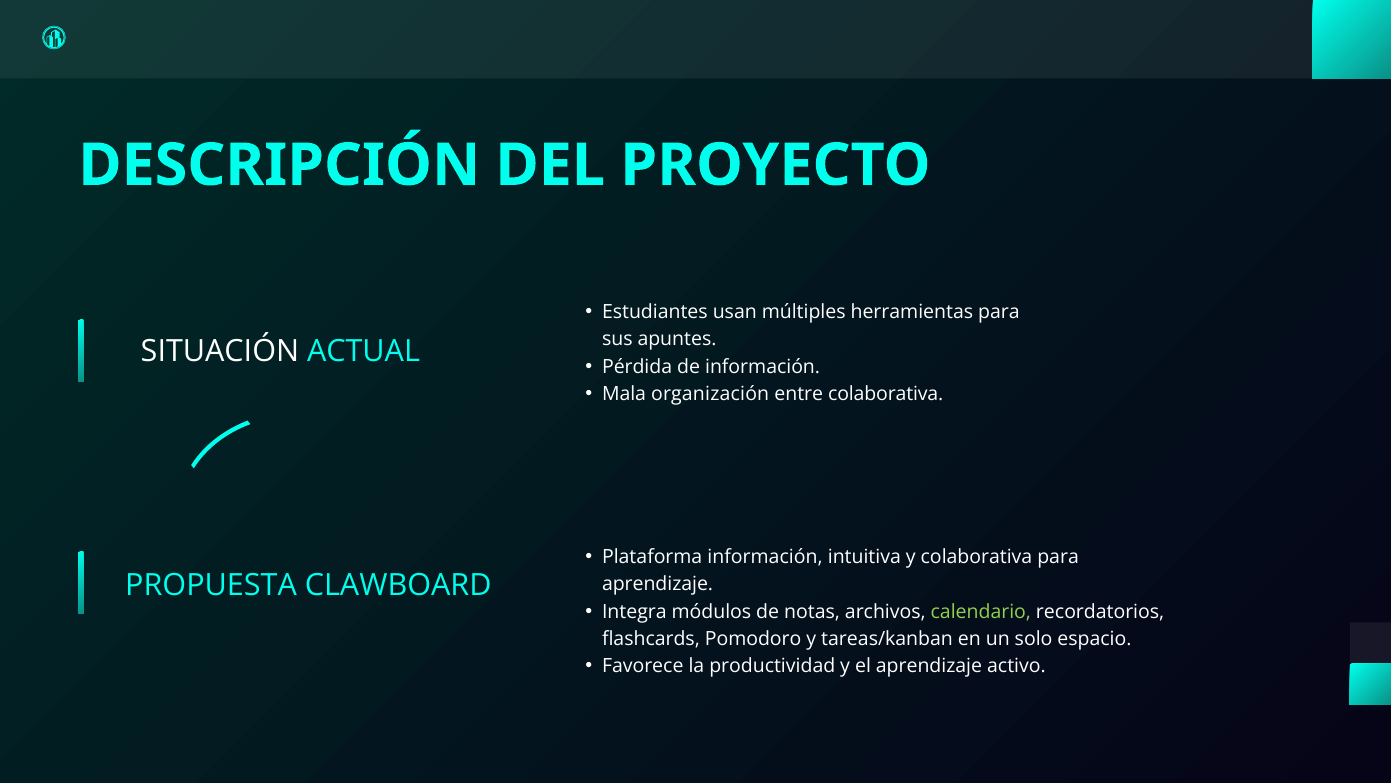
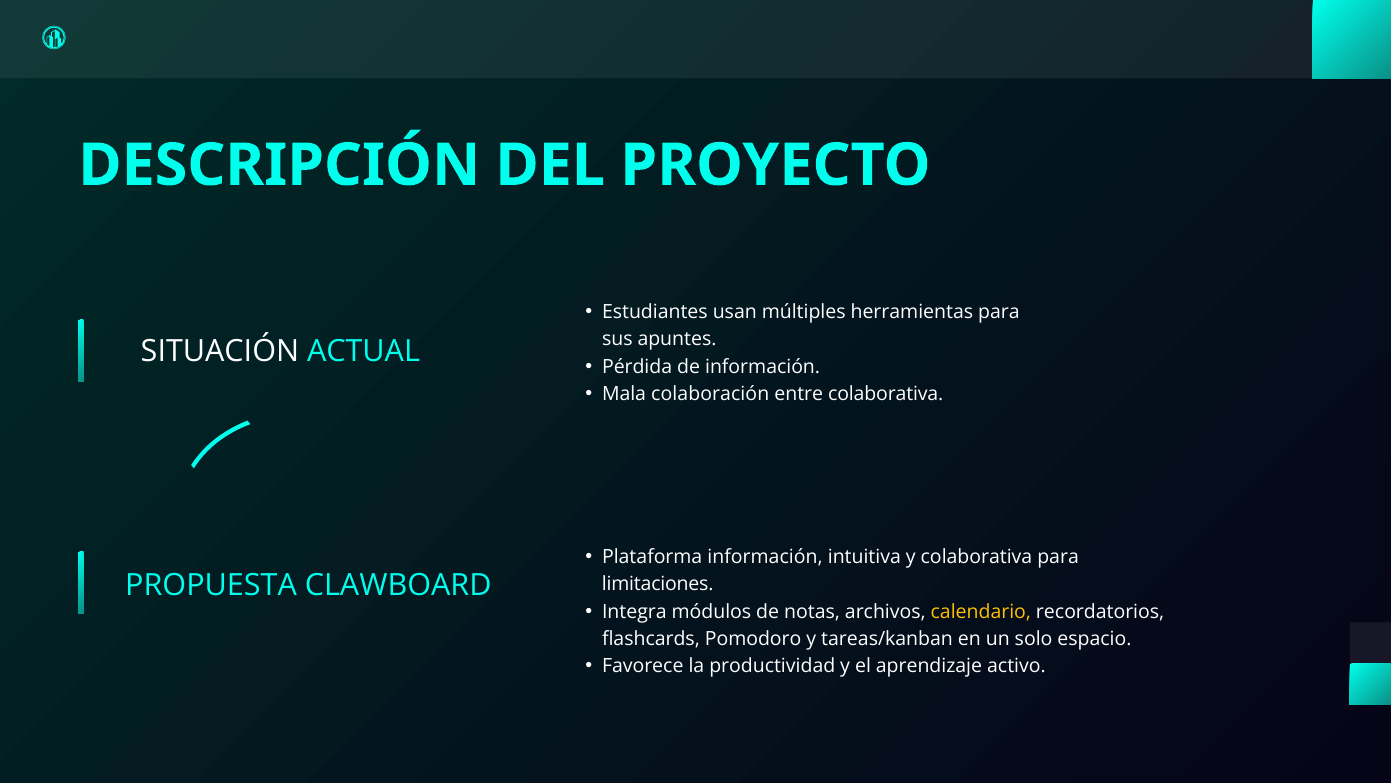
organización: organización -> colaboración (710, 394)
aprendizaje: aprendizaje -> limitaciones (658, 584)
calendario colour: light green -> yellow (981, 611)
